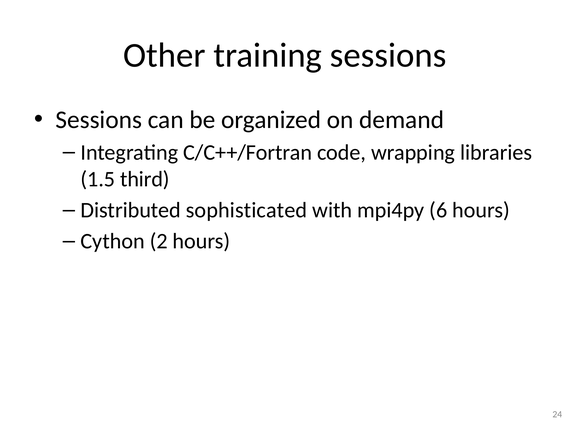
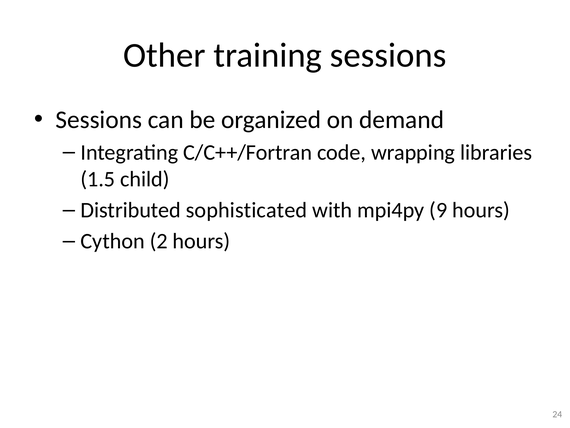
third: third -> child (145, 179)
6: 6 -> 9 (438, 210)
